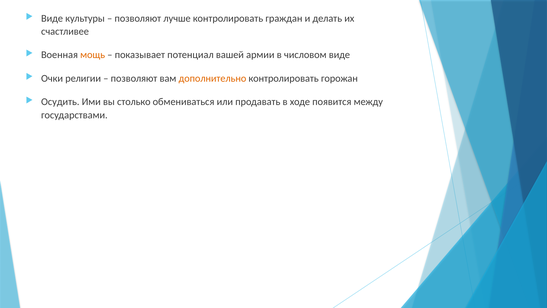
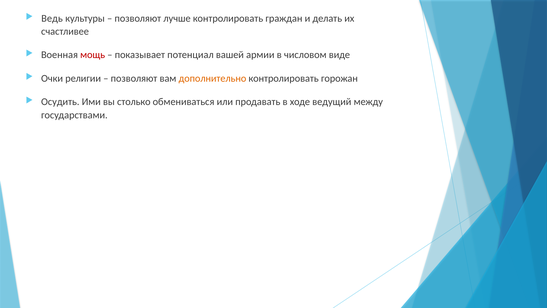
Виде: Виде -> Ведь (52, 18)
мощь colour: orange -> red (93, 55)
появится: появится -> ведущий (332, 102)
